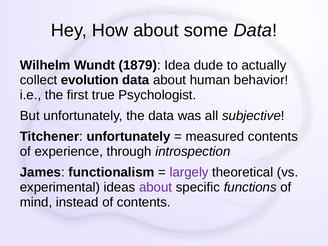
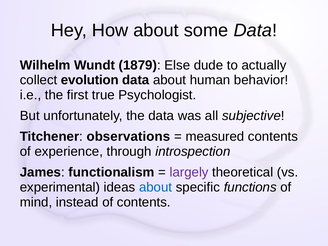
Idea: Idea -> Else (177, 65)
Titchener unfortunately: unfortunately -> observations (128, 137)
about colour: purple -> blue (156, 187)
